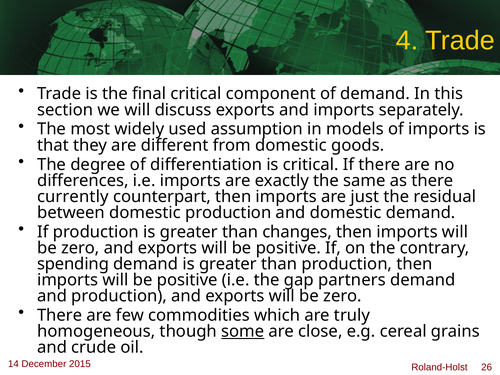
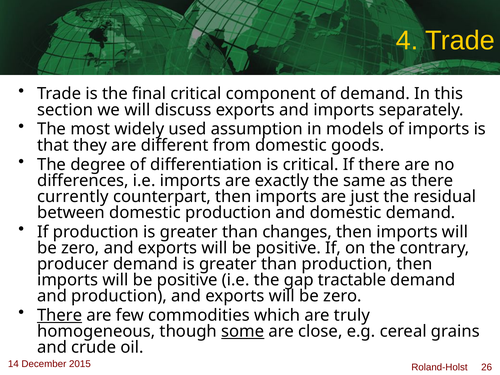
spending: spending -> producer (73, 264)
partners: partners -> tractable (352, 280)
There underline: none -> present (60, 315)
